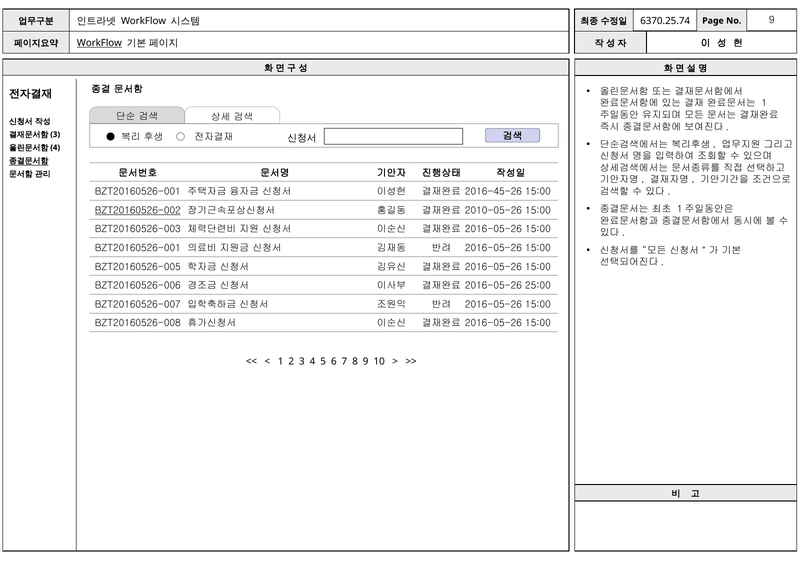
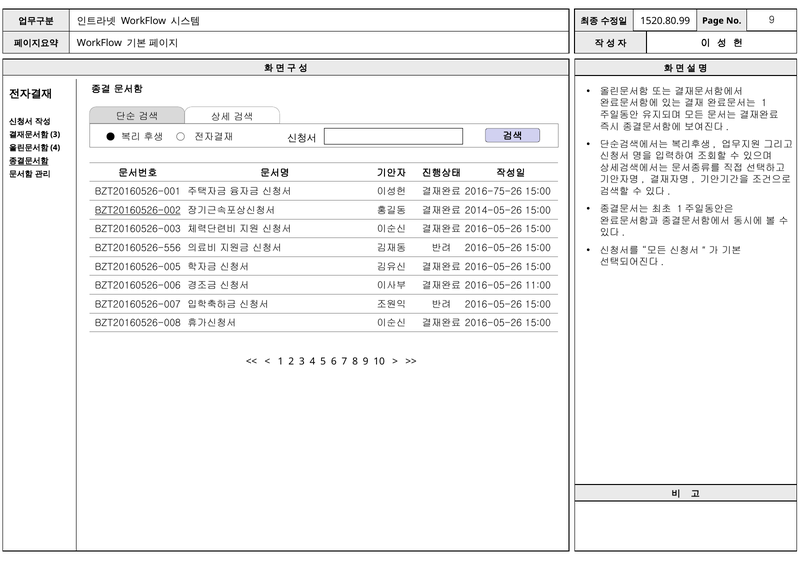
6370.25.74: 6370.25.74 -> 1520.80.99 (665, 21)
WorkFlow underline: present -> none (99, 43)
2016-45-26: 2016-45-26 -> 2016-75-26 (493, 192)
2010-05-26: 2010-05-26 -> 2014-05-26 (493, 210)
BZT20160526-001: BZT20160526-001 -> BZT20160526-556 (138, 248)
25:00: 25:00 -> 11:00 (538, 286)
